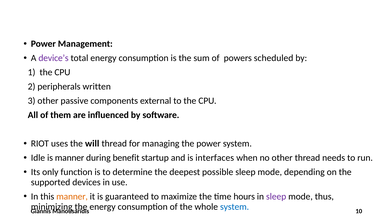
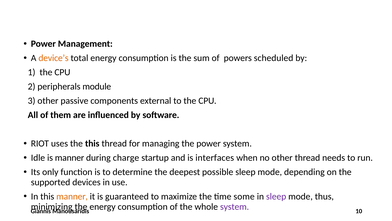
device’s colour: purple -> orange (54, 58)
written: written -> module (97, 86)
the will: will -> this (92, 143)
benefit: benefit -> charge (126, 158)
hours: hours -> some (244, 196)
system colour: blue -> purple (235, 206)
